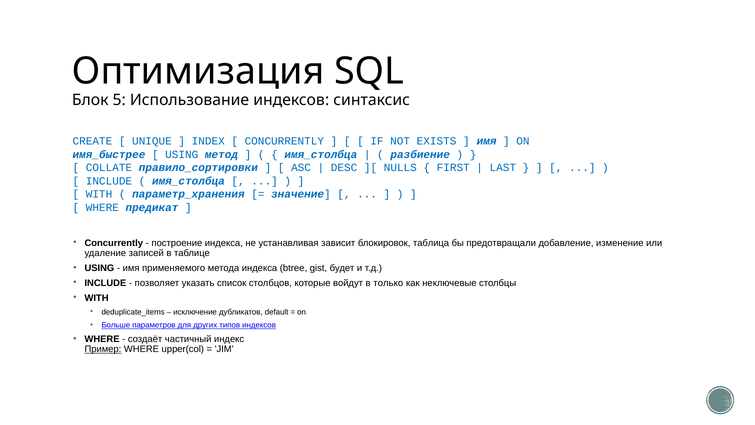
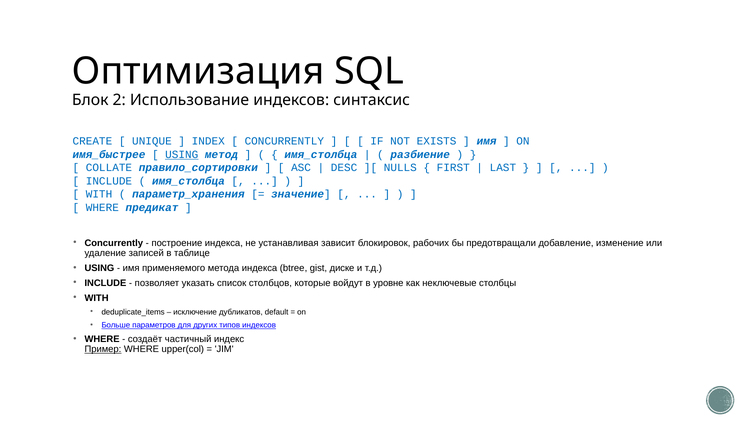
5: 5 -> 2 (119, 100)
USING underline: none -> present (182, 154)
таблица: таблица -> рабочих (431, 243)
будет: будет -> диске (342, 268)
только: только -> уровне (388, 283)
